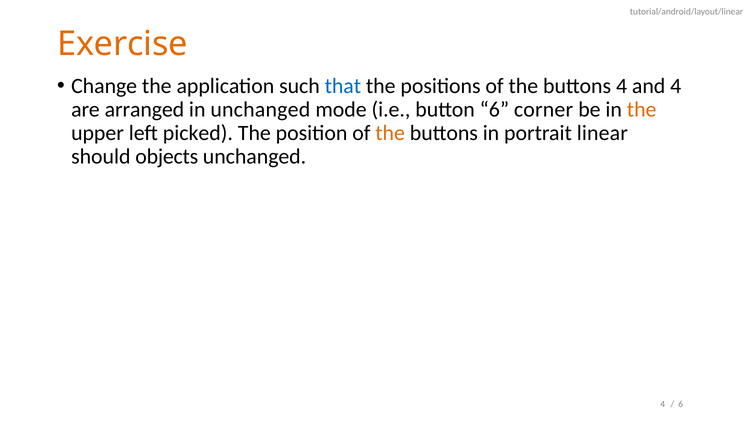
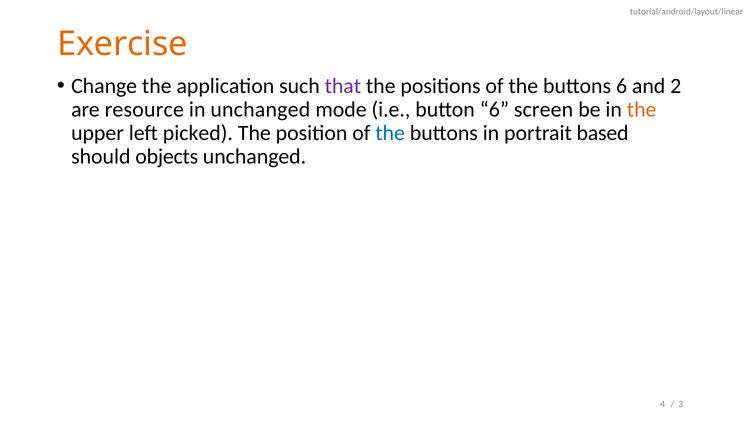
that colour: blue -> purple (343, 86)
buttons 4: 4 -> 6 (622, 86)
and 4: 4 -> 2 (676, 86)
arranged: arranged -> resource (144, 110)
corner: corner -> screen (544, 110)
the colour: orange -> blue (390, 133)
linear: linear -> based (603, 133)
6: 6 -> 3 (681, 404)
